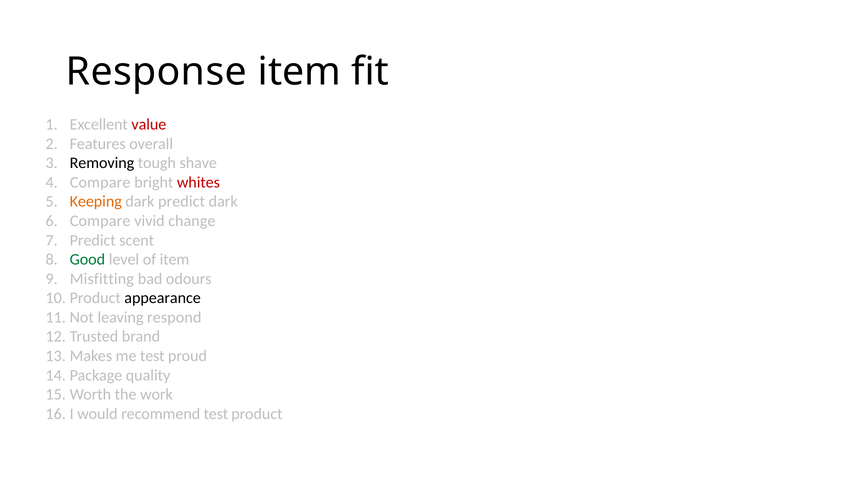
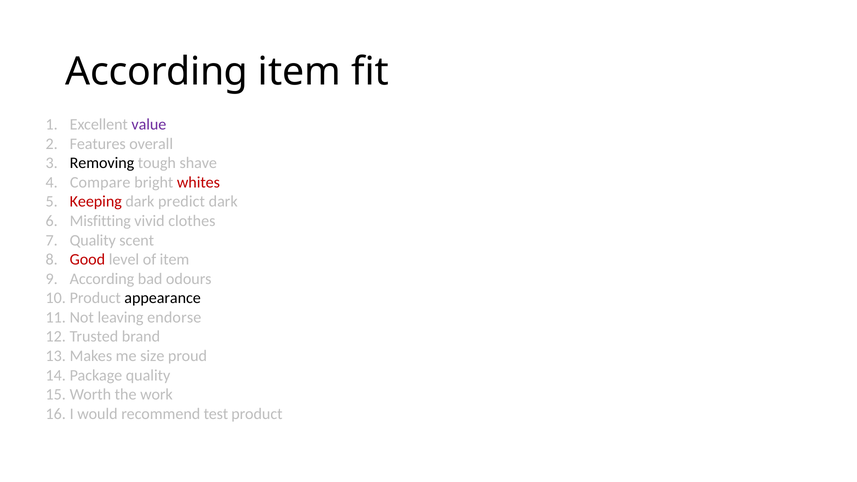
Response: Response -> According (157, 72)
value colour: red -> purple (149, 125)
Keeping colour: orange -> red (96, 202)
Compare: Compare -> Misfitting (100, 221)
change: change -> clothes (192, 221)
Predict: Predict -> Quality (93, 240)
Good colour: green -> red (87, 260)
Misfitting: Misfitting -> According (102, 279)
respond: respond -> endorse (174, 317)
me test: test -> size (152, 356)
